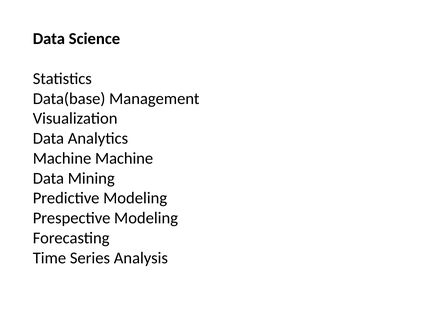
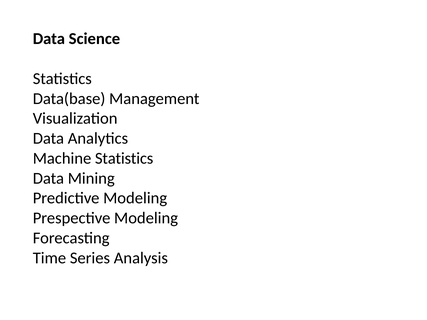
Machine Machine: Machine -> Statistics (124, 158)
